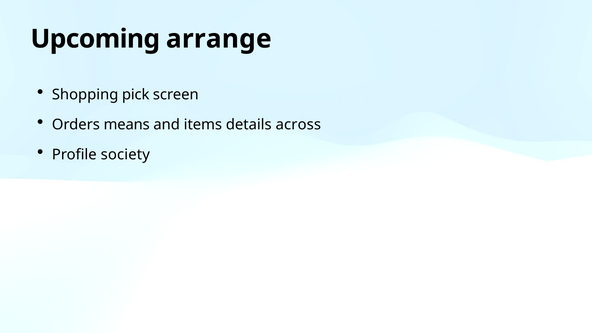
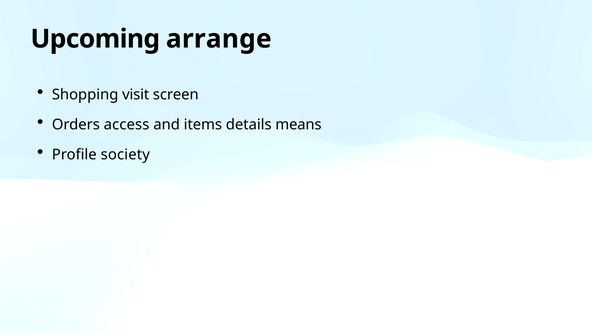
pick: pick -> visit (136, 95)
means: means -> access (127, 125)
across: across -> means (298, 125)
